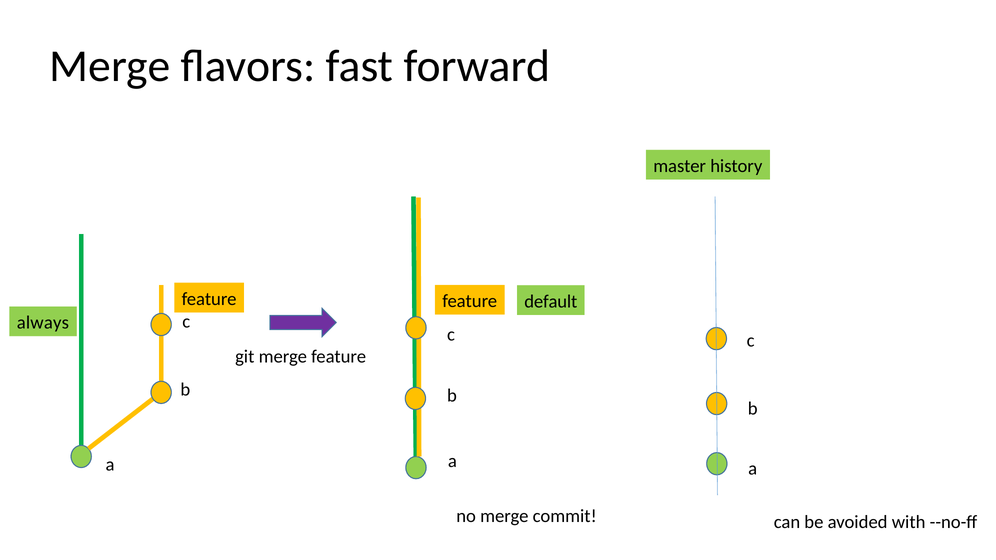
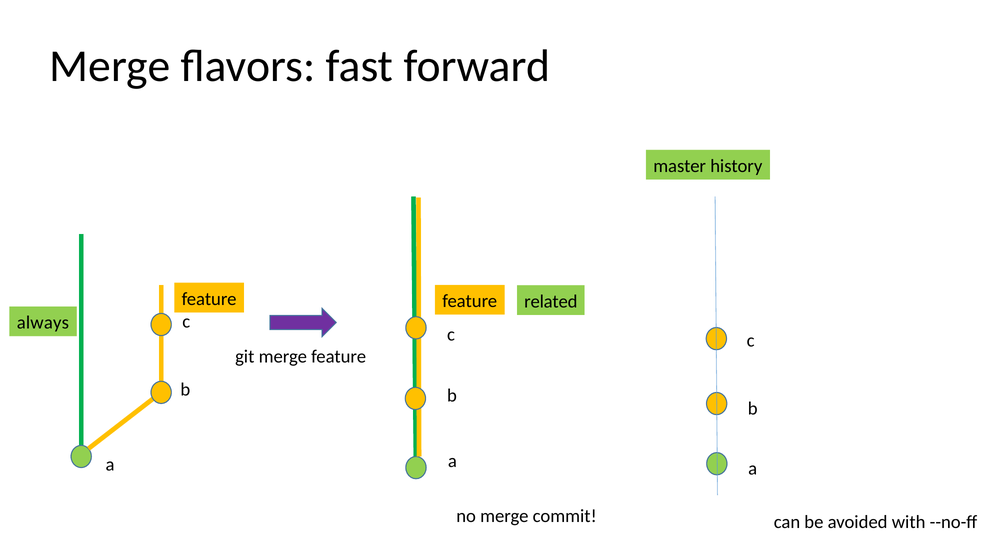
default: default -> related (551, 302)
